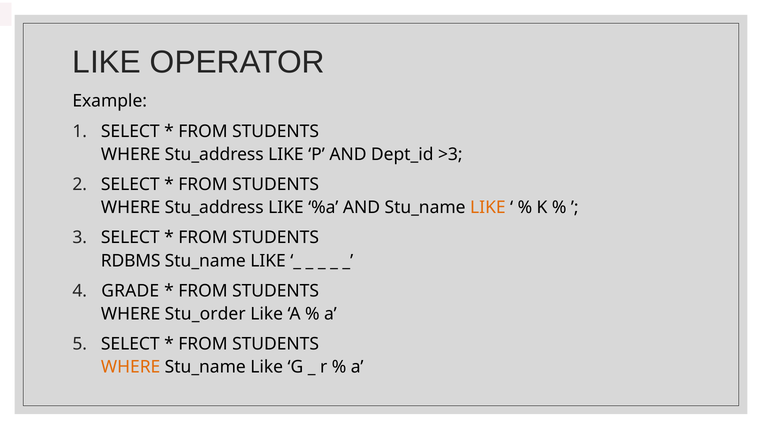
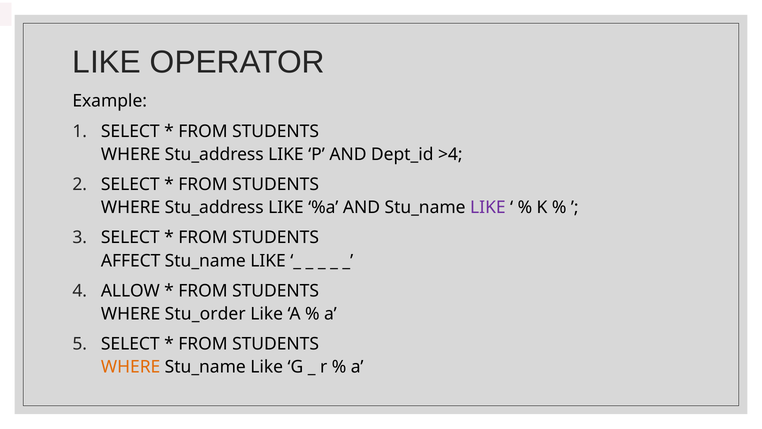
>3: >3 -> >4 (450, 154)
LIKE colour: orange -> purple (488, 207)
RDBMS: RDBMS -> AFFECT (131, 261)
GRADE: GRADE -> ALLOW (130, 291)
